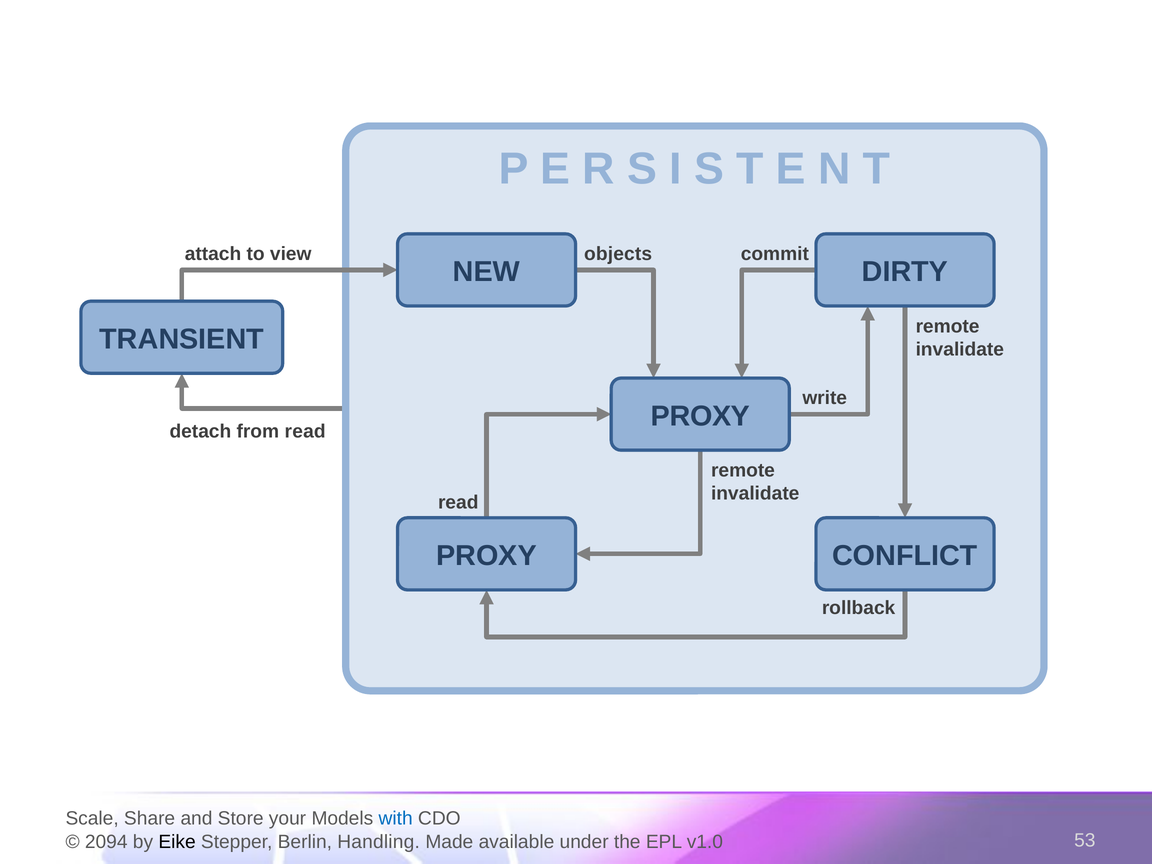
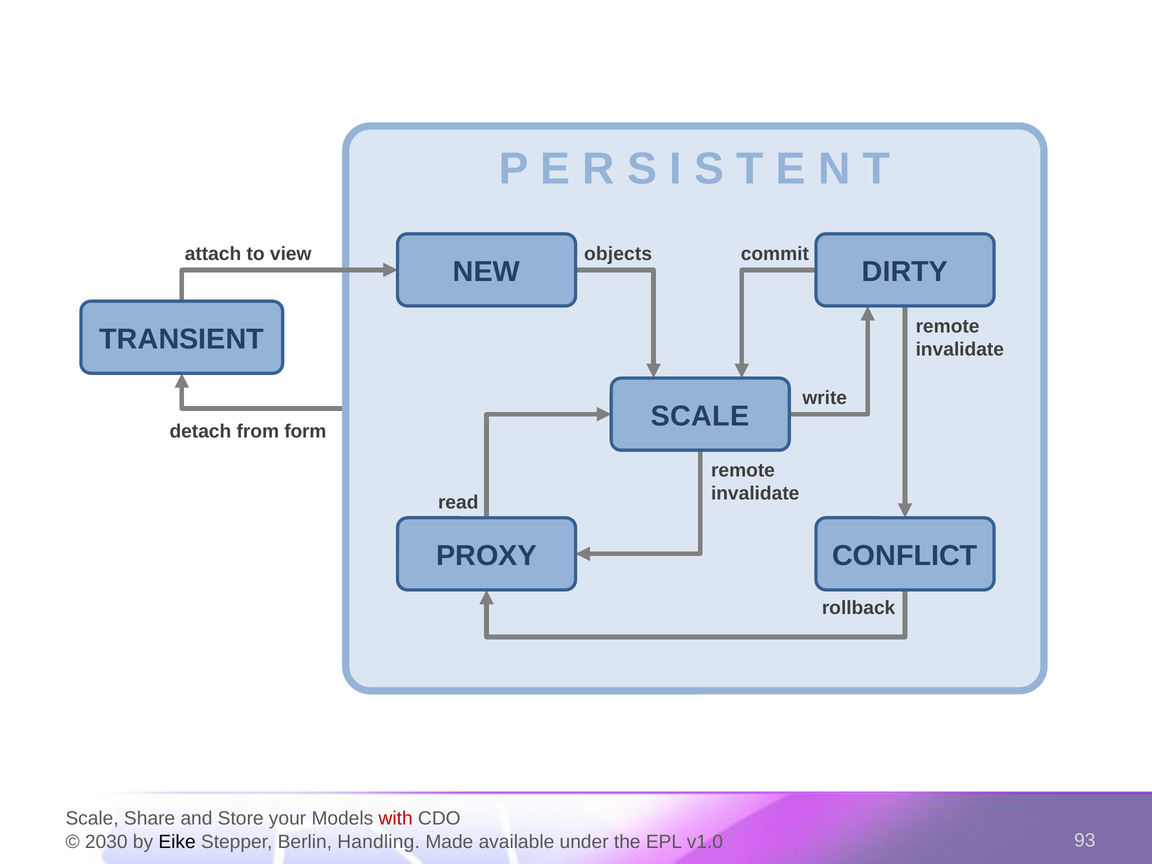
PROXY: PROXY -> SCALE (700, 416)
from read: read -> form (305, 431)
with colour: blue -> red (396, 819)
2094: 2094 -> 2030 (106, 842)
53: 53 -> 93 (1085, 840)
